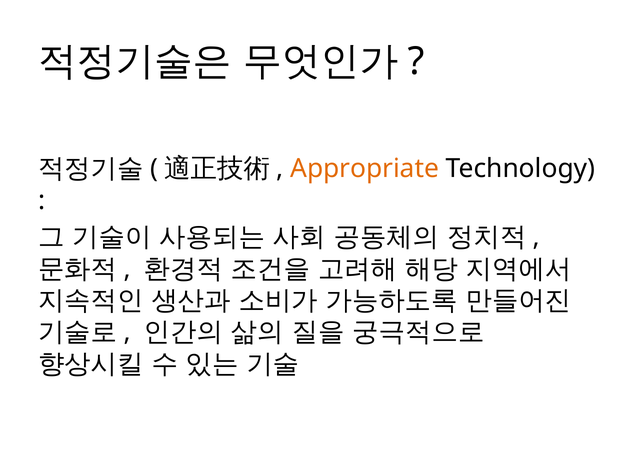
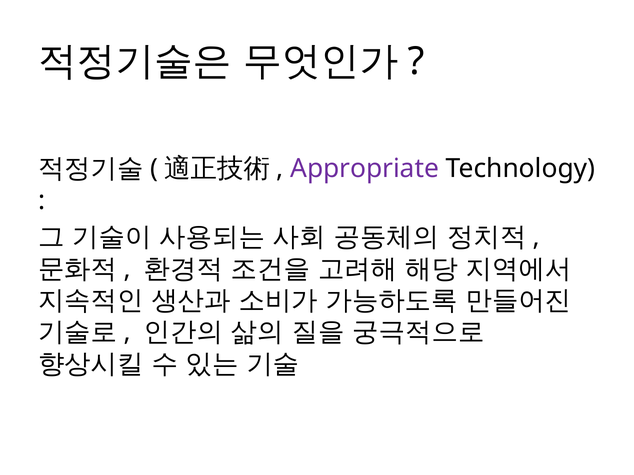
Appropriate colour: orange -> purple (365, 169)
